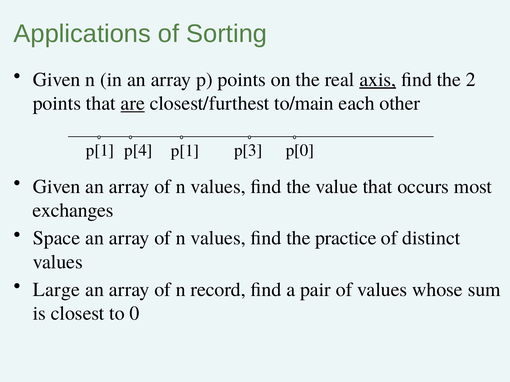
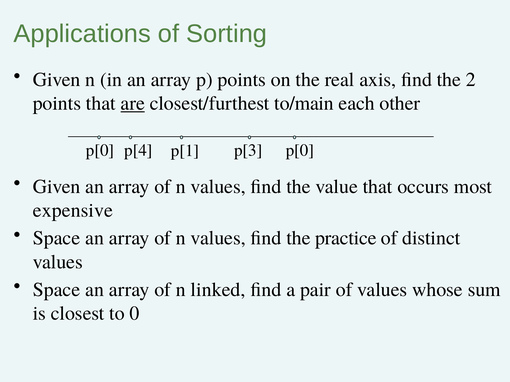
axis underline: present -> none (378, 80)
p[1: p[1 -> p[0 (100, 150)
exchanges: exchanges -> expensive (73, 211)
Large: Large -> Space (57, 290)
record: record -> linked (218, 290)
